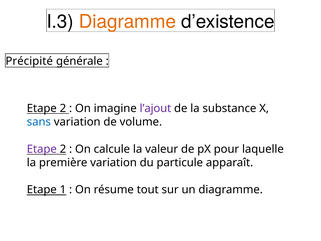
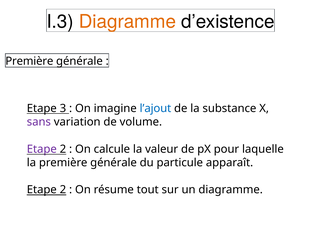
Précipité: Précipité -> Première (29, 61)
2: 2 -> 3 (63, 108)
l’ajout colour: purple -> blue (155, 108)
sans colour: blue -> purple (39, 122)
la première variation: variation -> générale (114, 162)
1: 1 -> 2 (63, 190)
